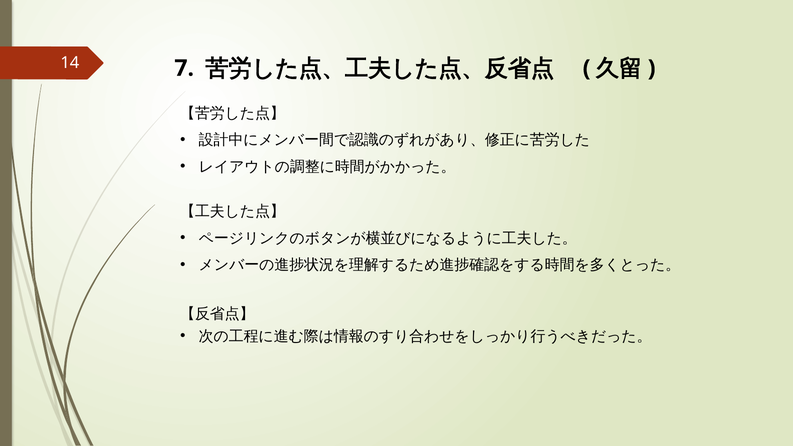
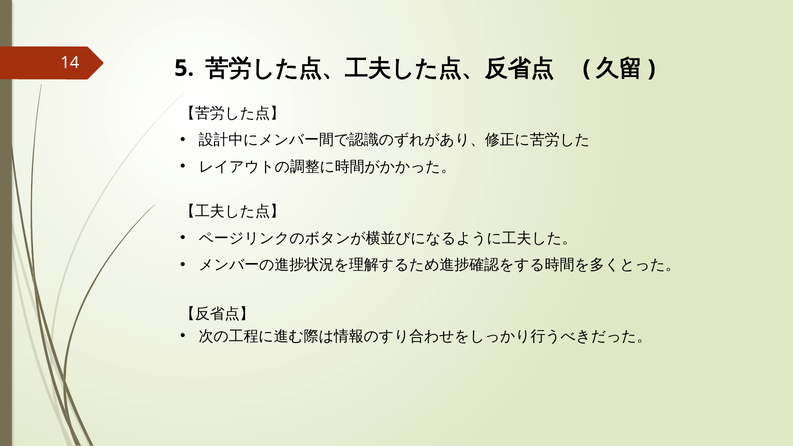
7: 7 -> 5 (184, 68)
